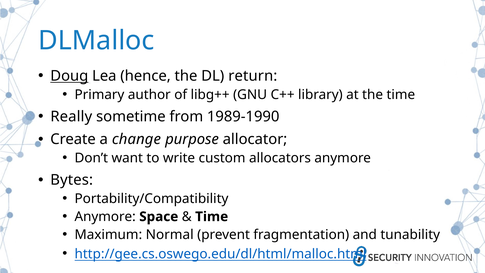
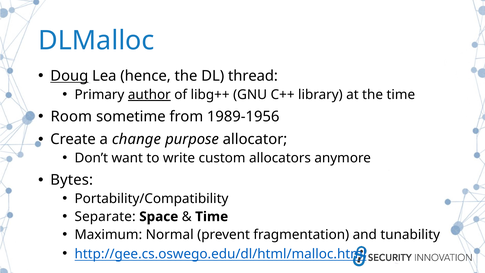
return: return -> thread (253, 76)
author underline: none -> present (149, 95)
Really: Really -> Room (71, 117)
1989-1990: 1989-1990 -> 1989-1956 (243, 117)
Anymore: Anymore -> Separate (105, 217)
